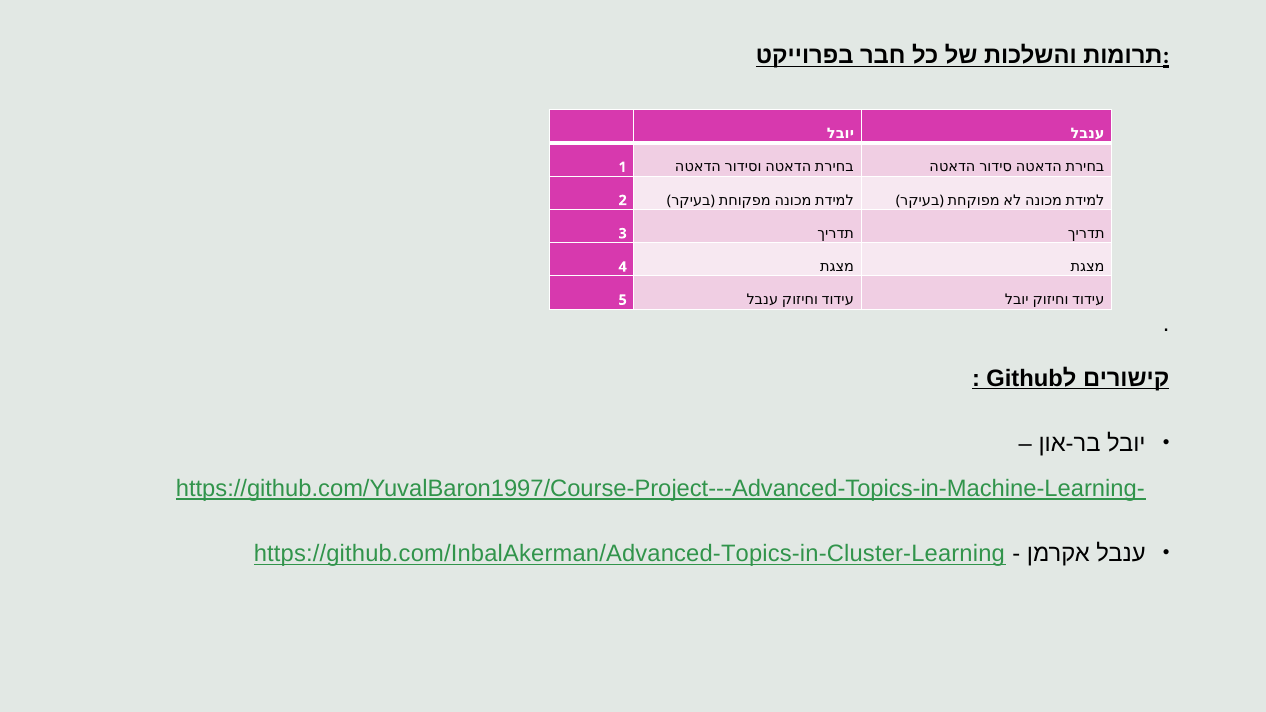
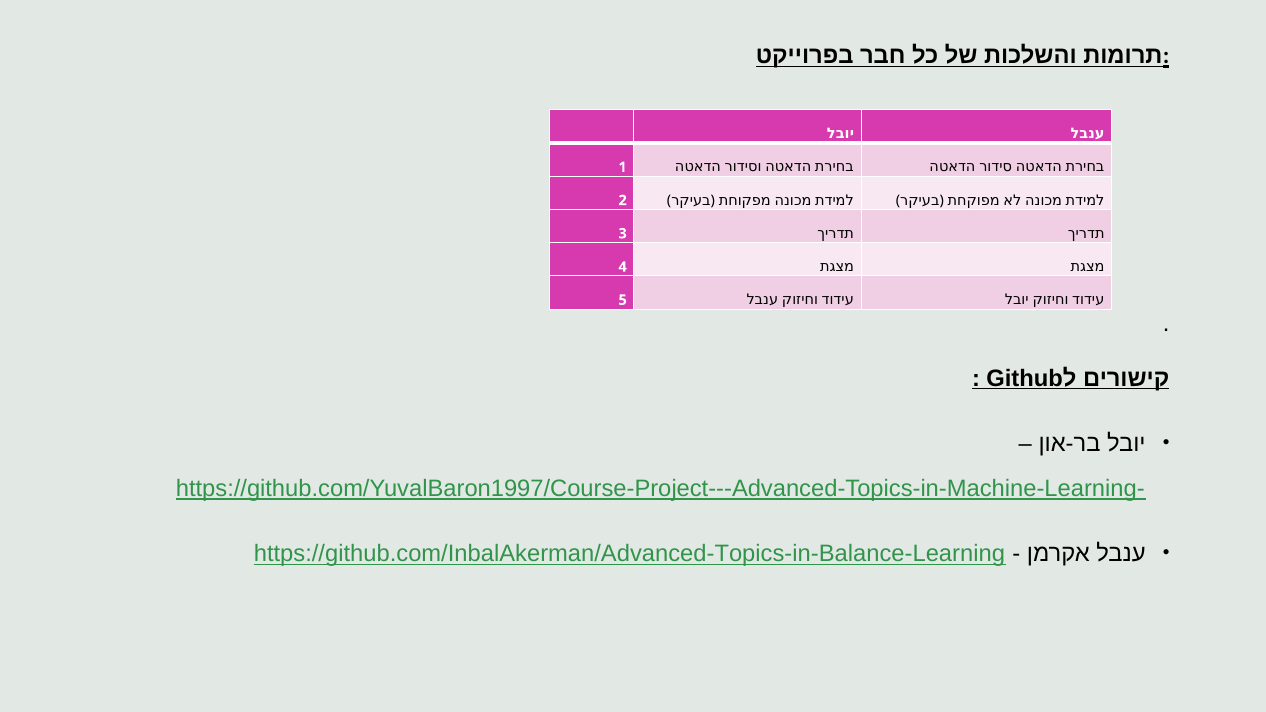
https://github.com/InbalAkerman/Advanced-Topics-in-Cluster-Learning: https://github.com/InbalAkerman/Advanced-Topics-in-Cluster-Learning -> https://github.com/InbalAkerman/Advanced-Topics-in-Balance-Learning (629, 554)
